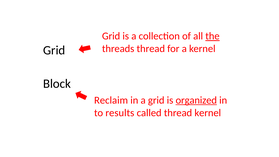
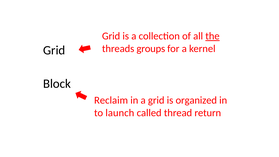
threads thread: thread -> groups (151, 49)
organized underline: present -> none (196, 100)
results: results -> launch (120, 113)
thread kernel: kernel -> return (208, 113)
